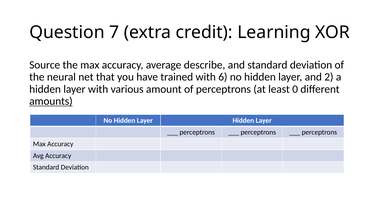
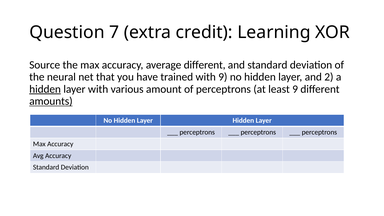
average describe: describe -> different (205, 65)
with 6: 6 -> 9 (223, 77)
hidden underline: none -> present (45, 89)
least 0: 0 -> 9 (295, 89)
